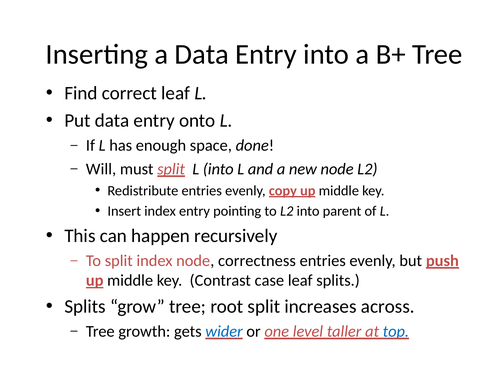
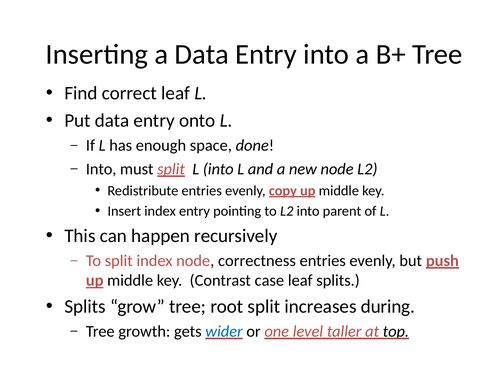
Will: Will -> Into (101, 169)
across: across -> during (388, 306)
top colour: blue -> black (396, 331)
